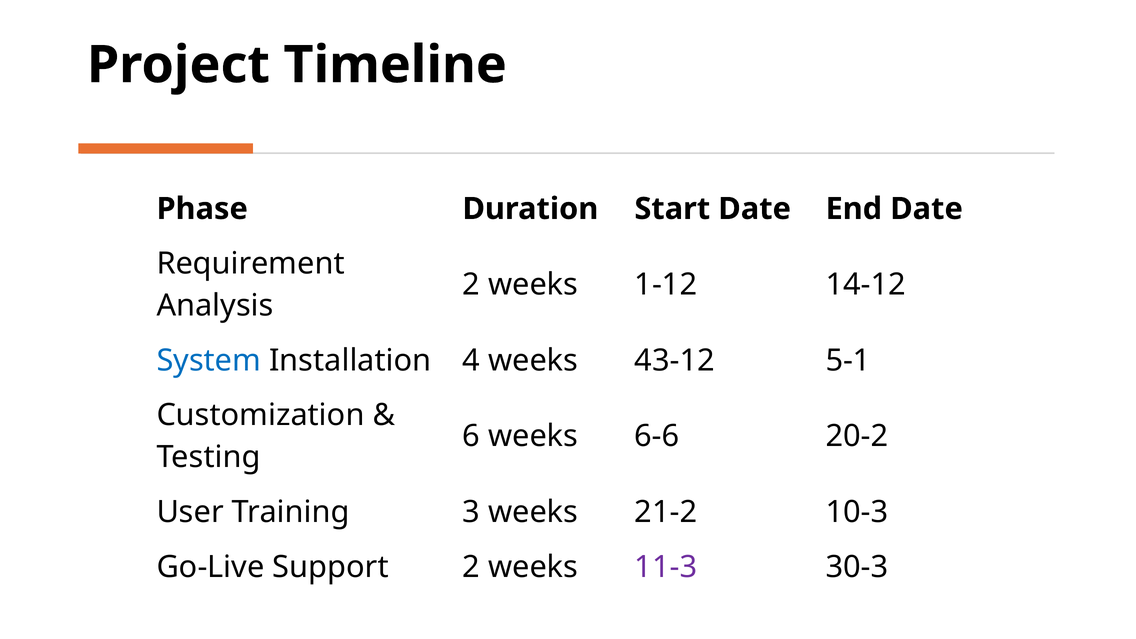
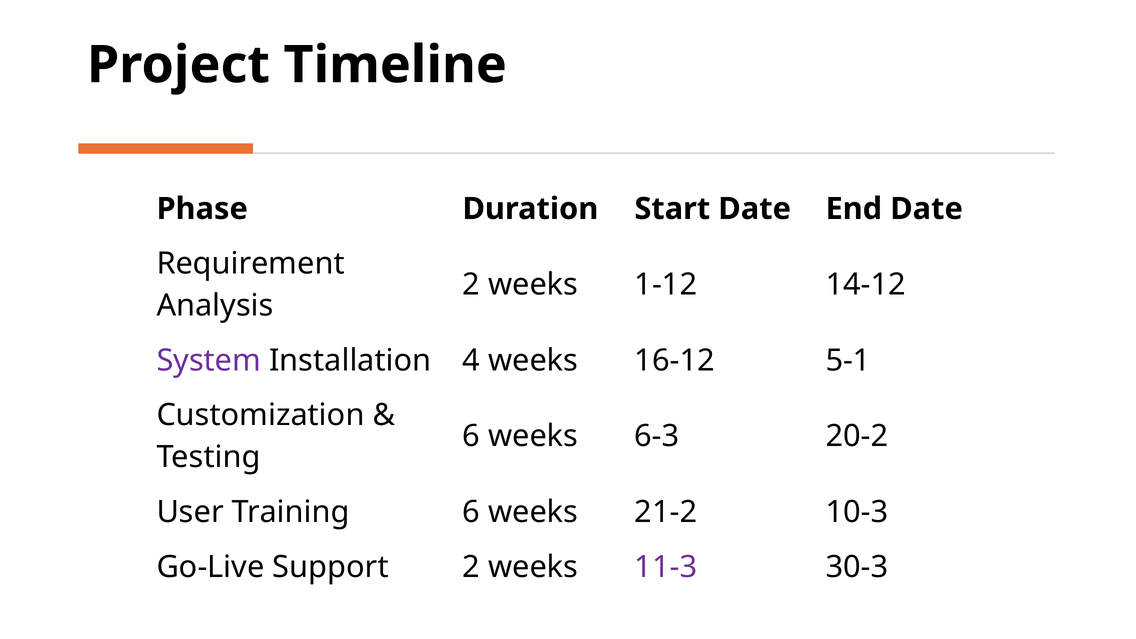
System colour: blue -> purple (209, 360)
43-12: 43-12 -> 16-12 (675, 360)
6-6: 6-6 -> 6-3 (657, 436)
Training 3: 3 -> 6 (471, 512)
